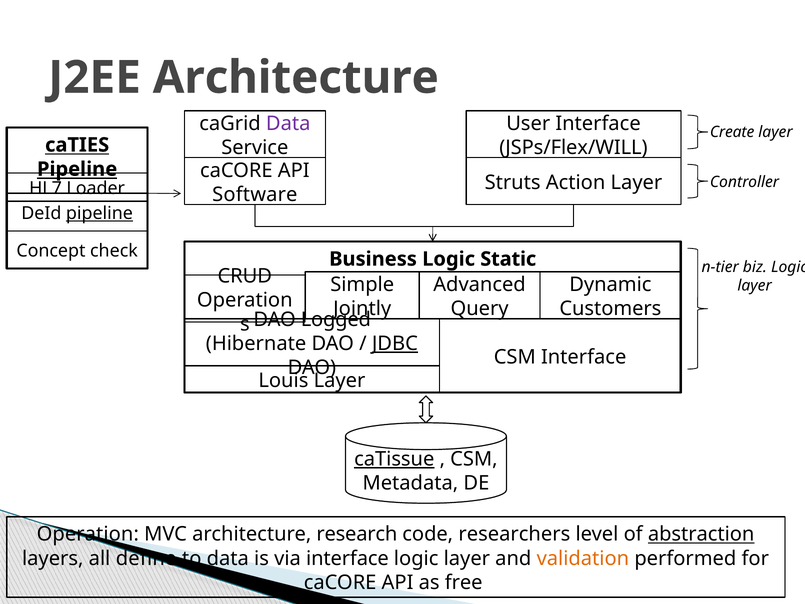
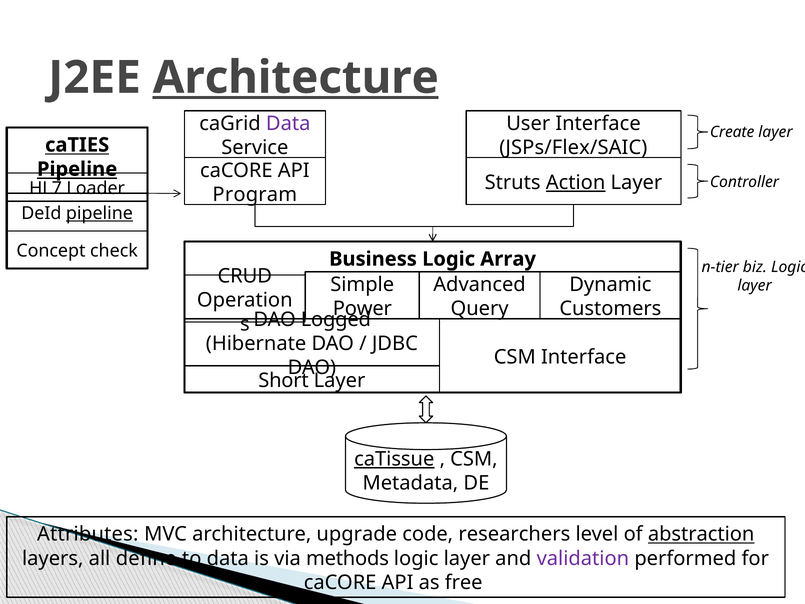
Architecture underline: none -> present (296, 78)
JSPs/Flex/WILL: JSPs/Flex/WILL -> JSPs/Flex/SAIC (573, 148)
Action underline: none -> present (576, 183)
Software: Software -> Program (255, 195)
Static: Static -> Array (508, 259)
Jointly: Jointly -> Power (362, 309)
JDBC underline: present -> none (395, 344)
Louis: Louis -> Short (283, 380)
Operation: Operation -> Attributes (88, 534)
research: research -> upgrade (357, 534)
via interface: interface -> methods (347, 558)
validation colour: orange -> purple (583, 558)
